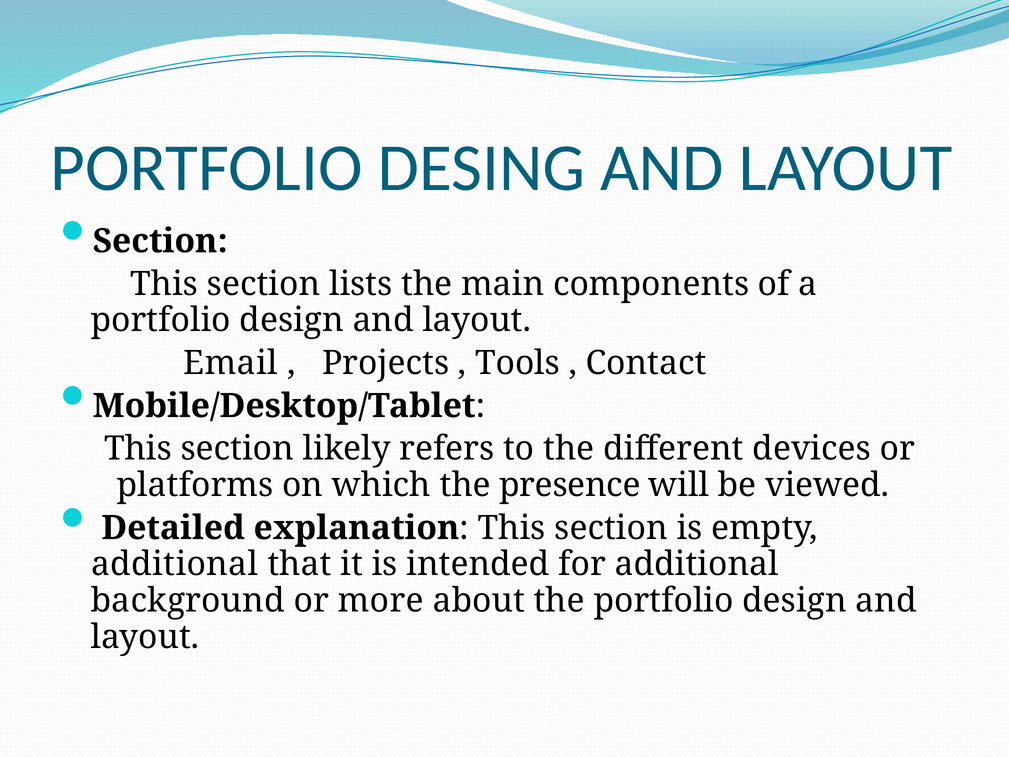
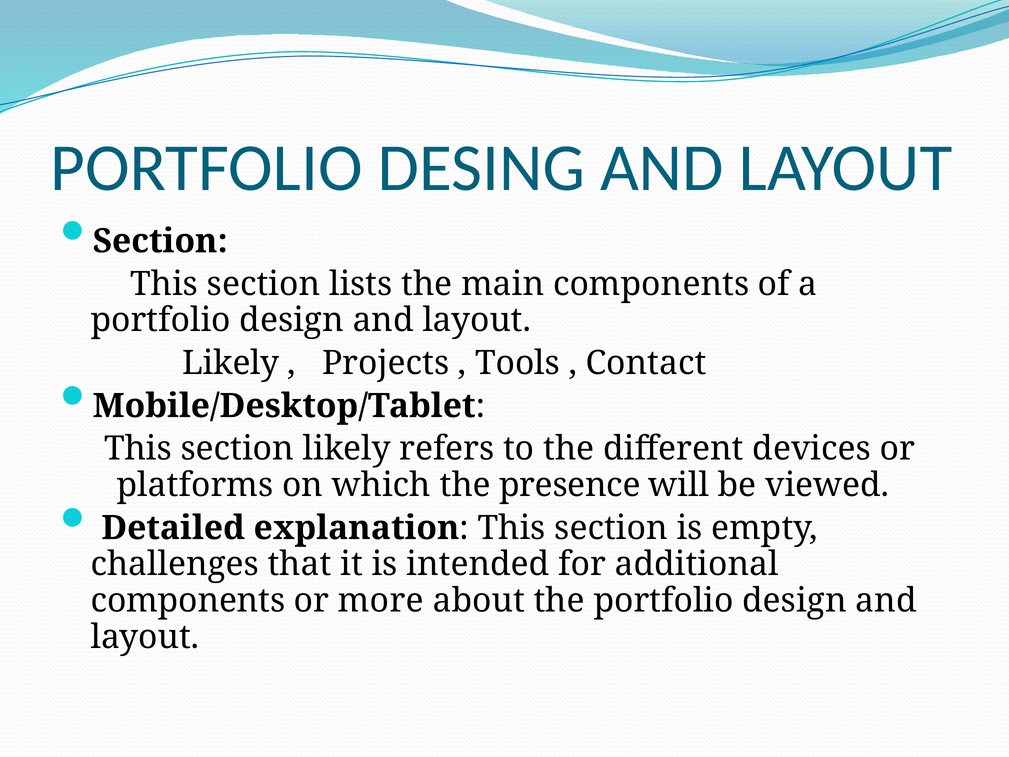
Email: Email -> Likely (231, 363)
additional: additional -> challenges (175, 564)
background: background -> components (188, 600)
